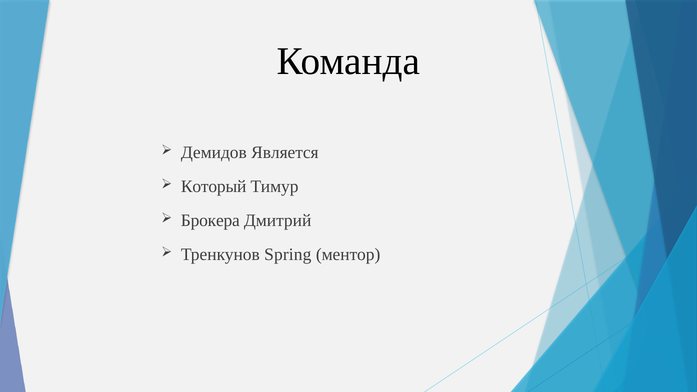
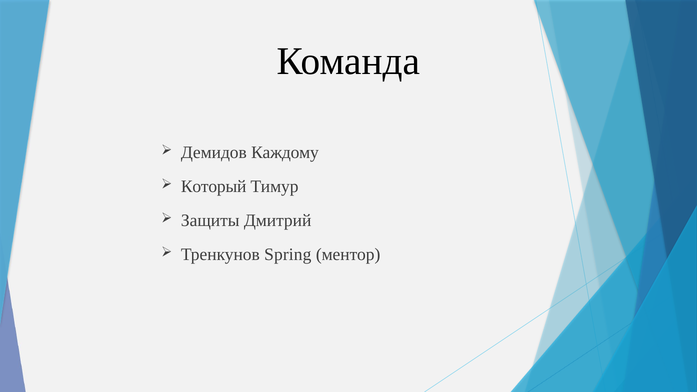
Является: Является -> Каждому (285, 153)
Брокера: Брокера -> Защиты (210, 221)
